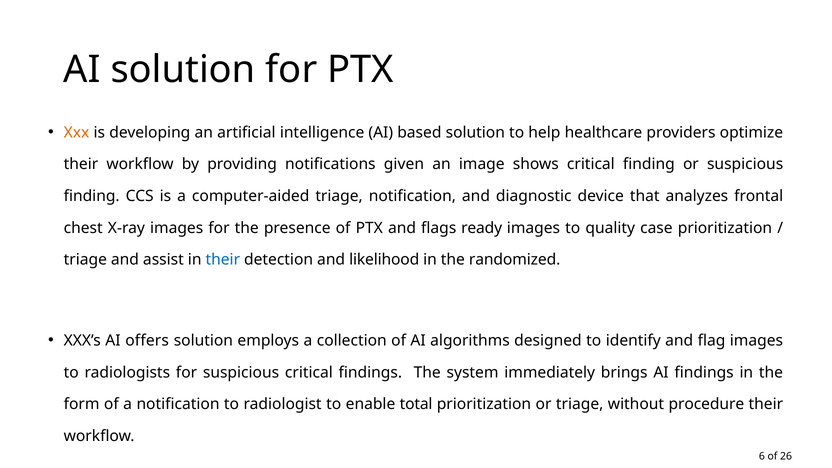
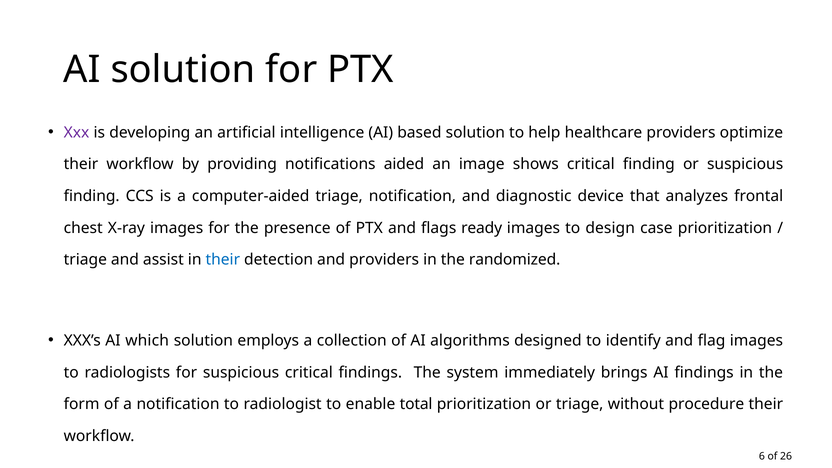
Xxx colour: orange -> purple (77, 132)
given: given -> aided (404, 164)
quality: quality -> design (610, 228)
and likelihood: likelihood -> providers (384, 260)
offers: offers -> which (147, 341)
